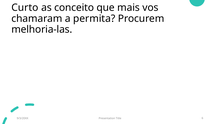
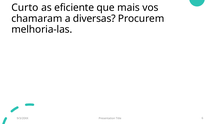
conceito: conceito -> eficiente (74, 8)
permita: permita -> diversas (94, 18)
